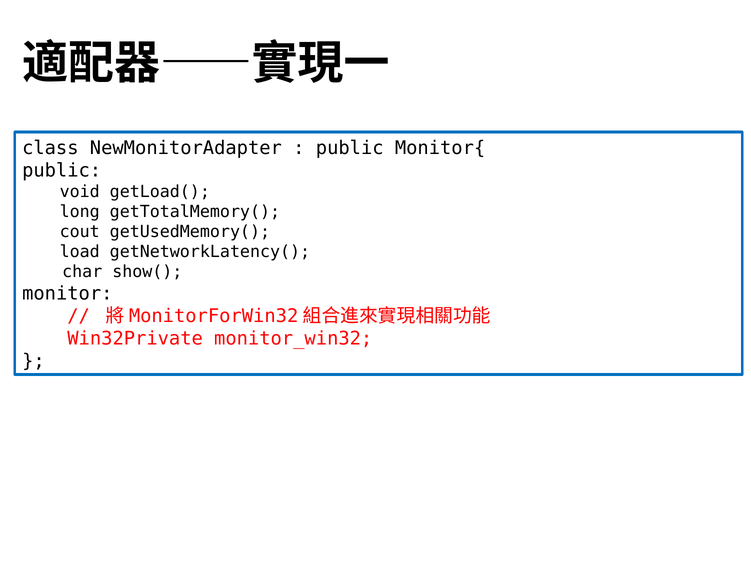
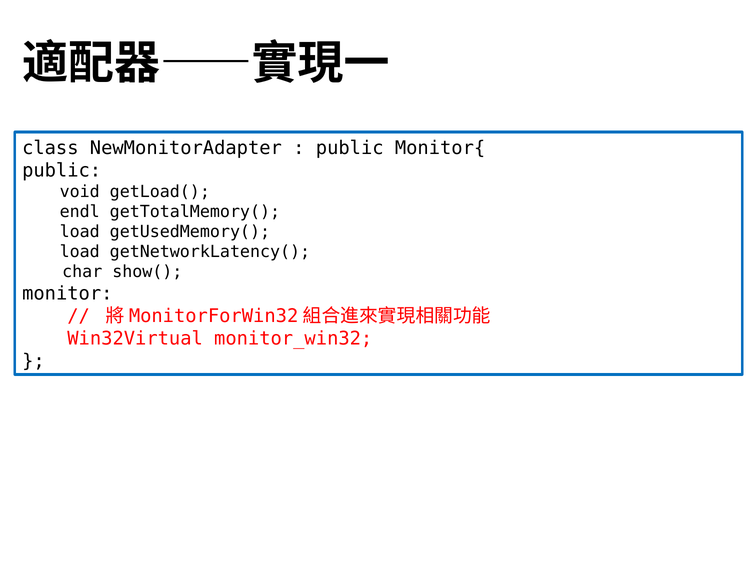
long: long -> endl (80, 212)
cout: cout -> load (80, 232)
Win32Private: Win32Private -> Win32Virtual (135, 339)
